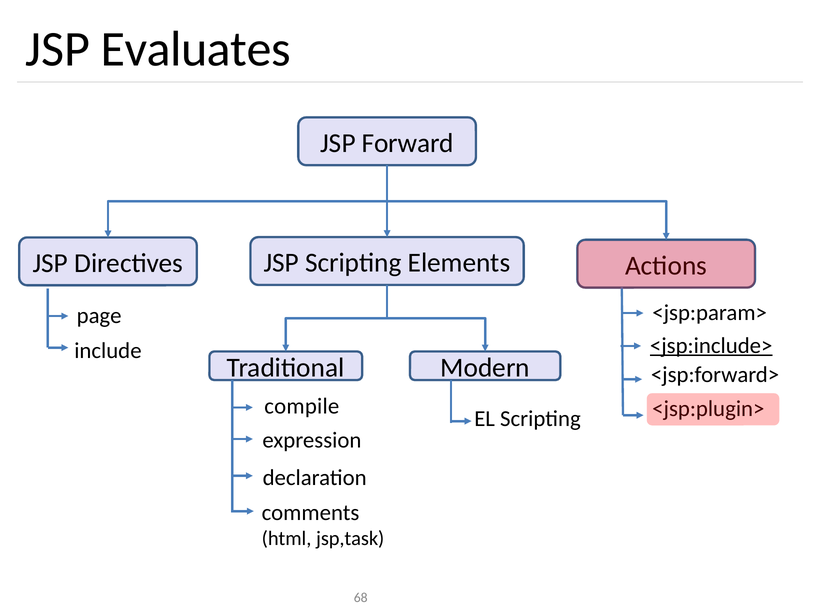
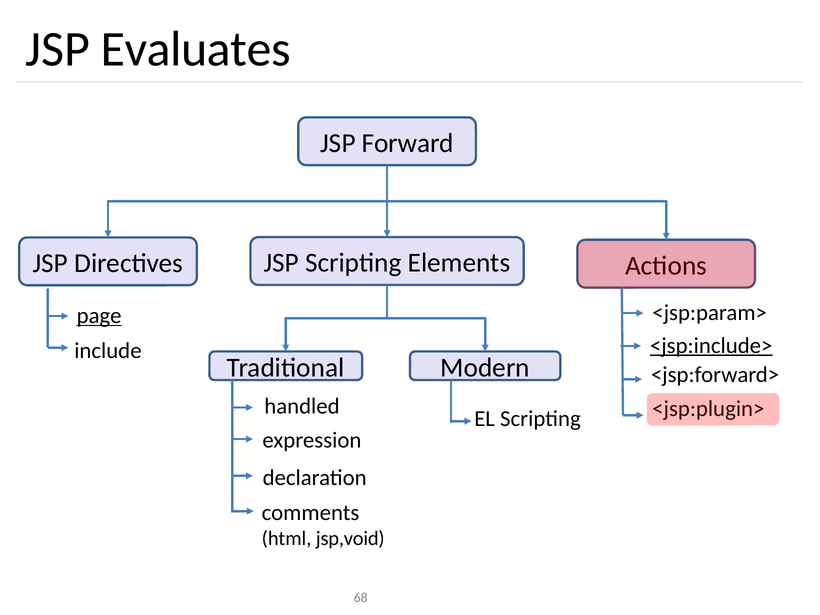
page underline: none -> present (99, 316)
compile: compile -> handled (302, 406)
jsp,task: jsp,task -> jsp,void (350, 538)
